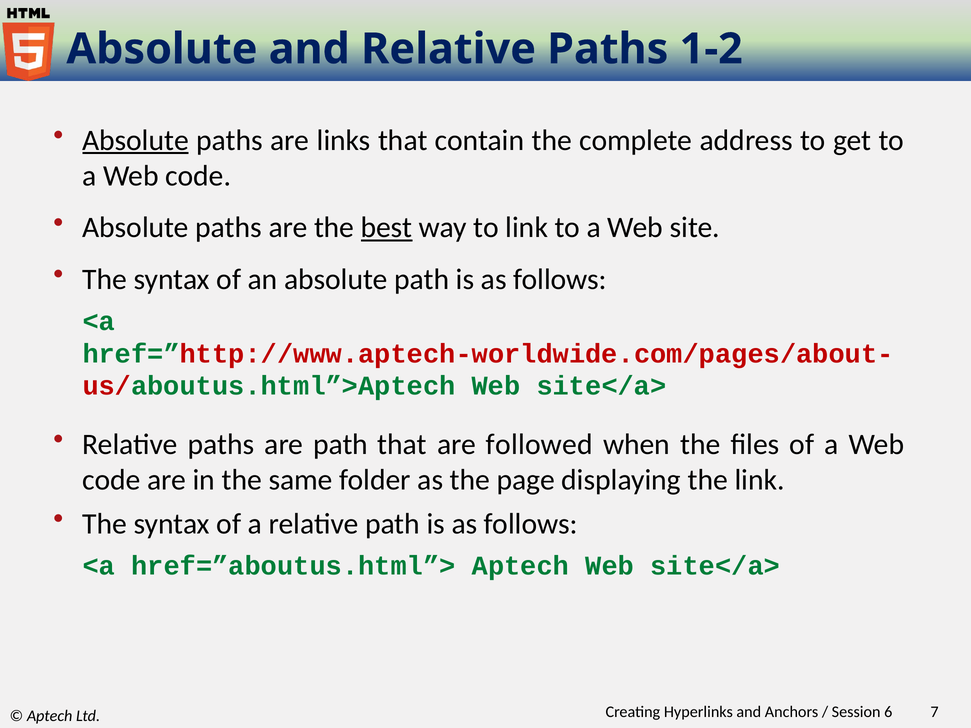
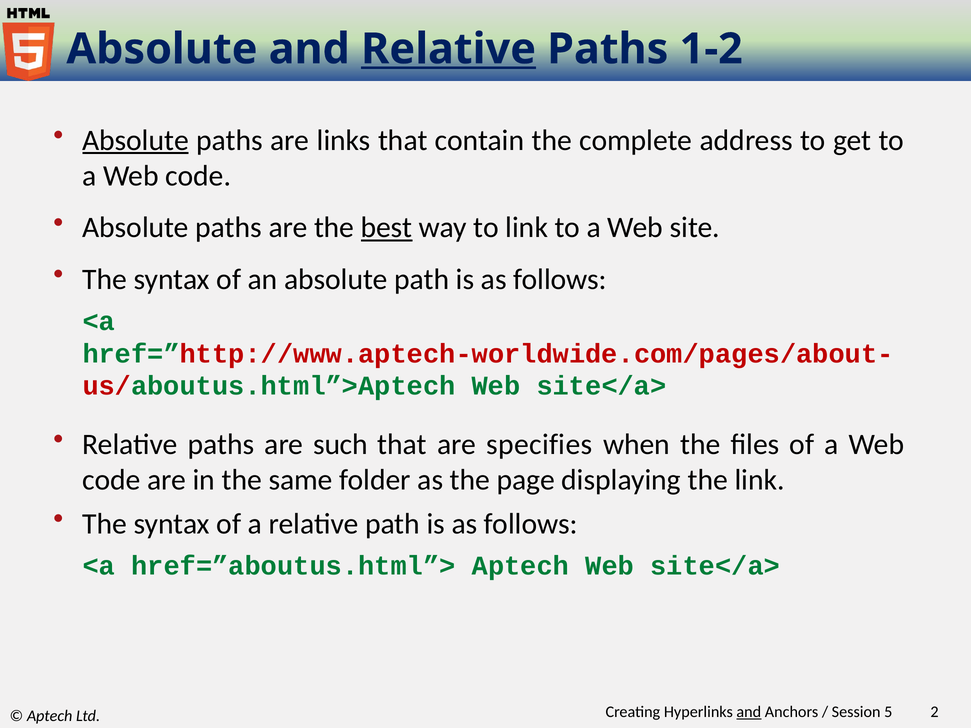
Relative underline: none -> present (448, 49)
are path: path -> such (341, 445)
followed: followed -> specifies (539, 445)
and underline: none -> present (749, 712)
6: 6 -> 5 (888, 712)
7: 7 -> 2 (934, 712)
